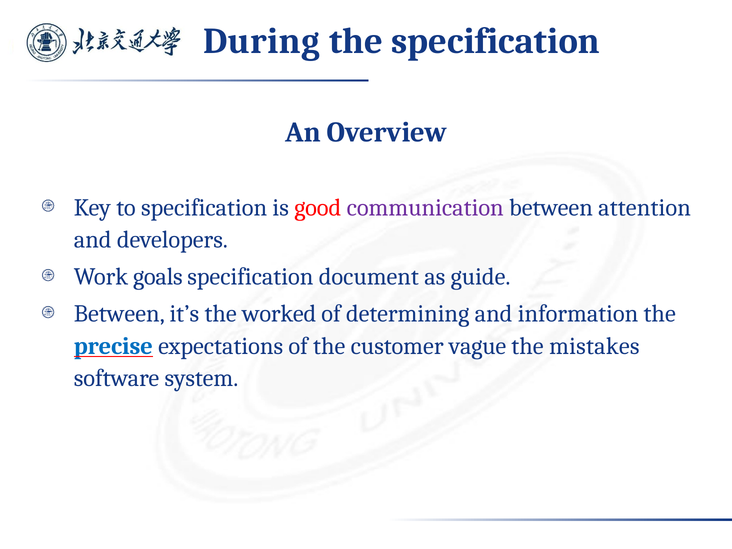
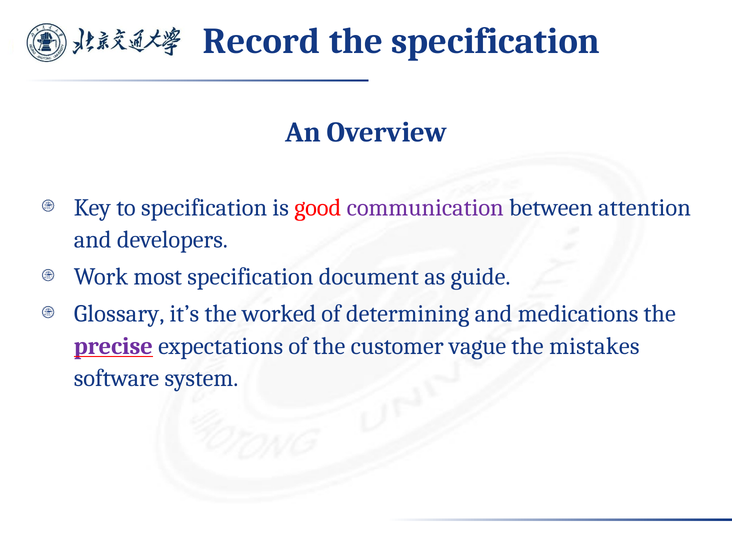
During: During -> Record (262, 41)
goals: goals -> most (158, 277)
Between: Between -> Glossary (119, 314)
information: information -> medications (578, 314)
precise colour: blue -> purple (113, 346)
